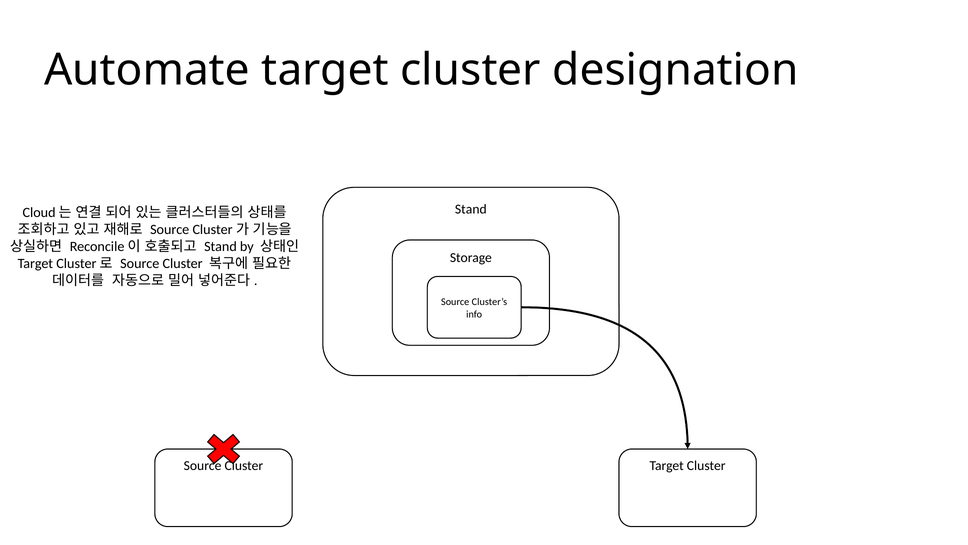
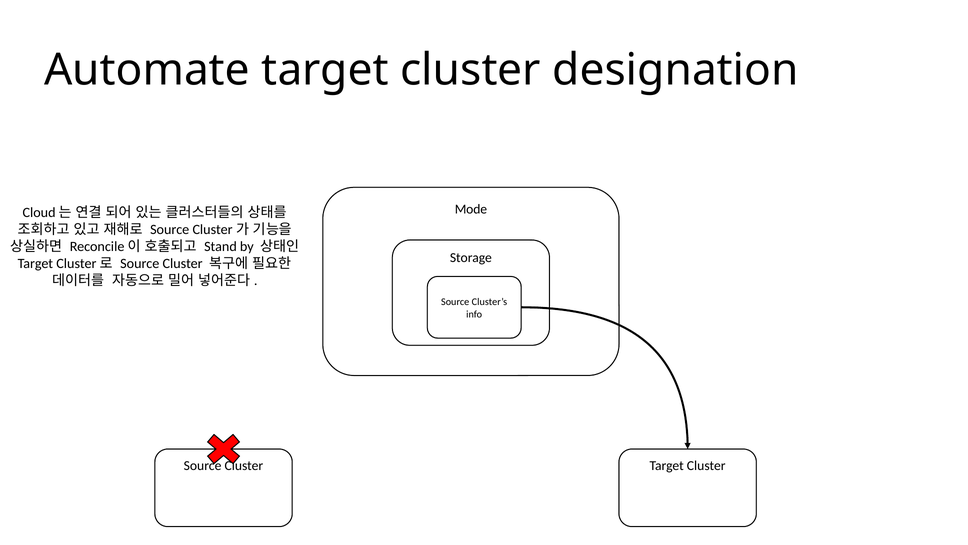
Stand: Stand -> Mode (471, 209)
